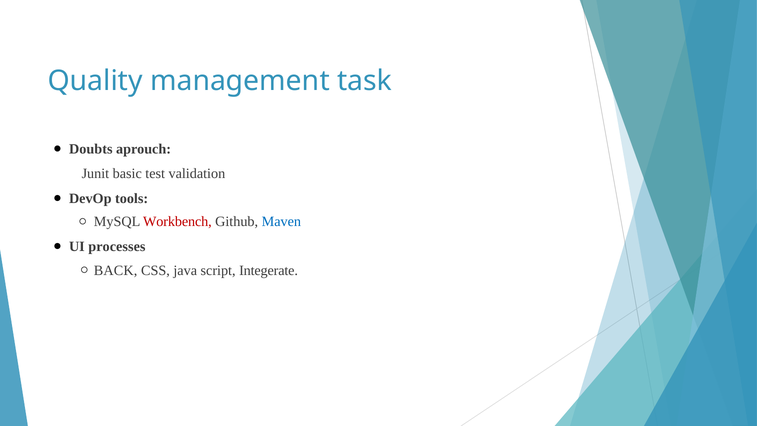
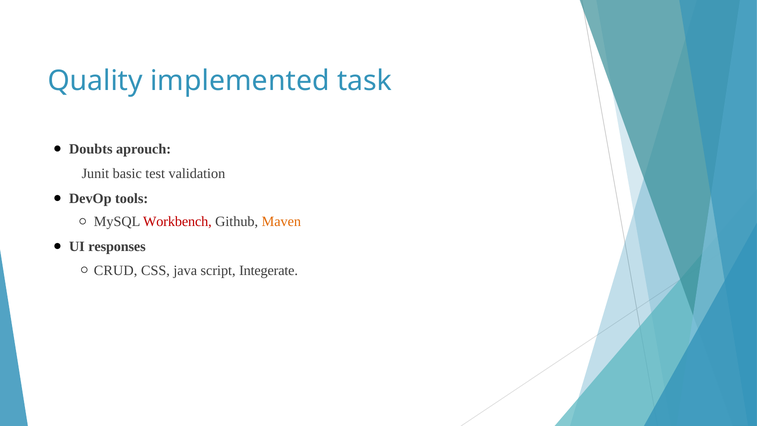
management: management -> implemented (240, 81)
Maven colour: blue -> orange (281, 222)
processes: processes -> responses (117, 246)
BACK: BACK -> CRUD (116, 270)
